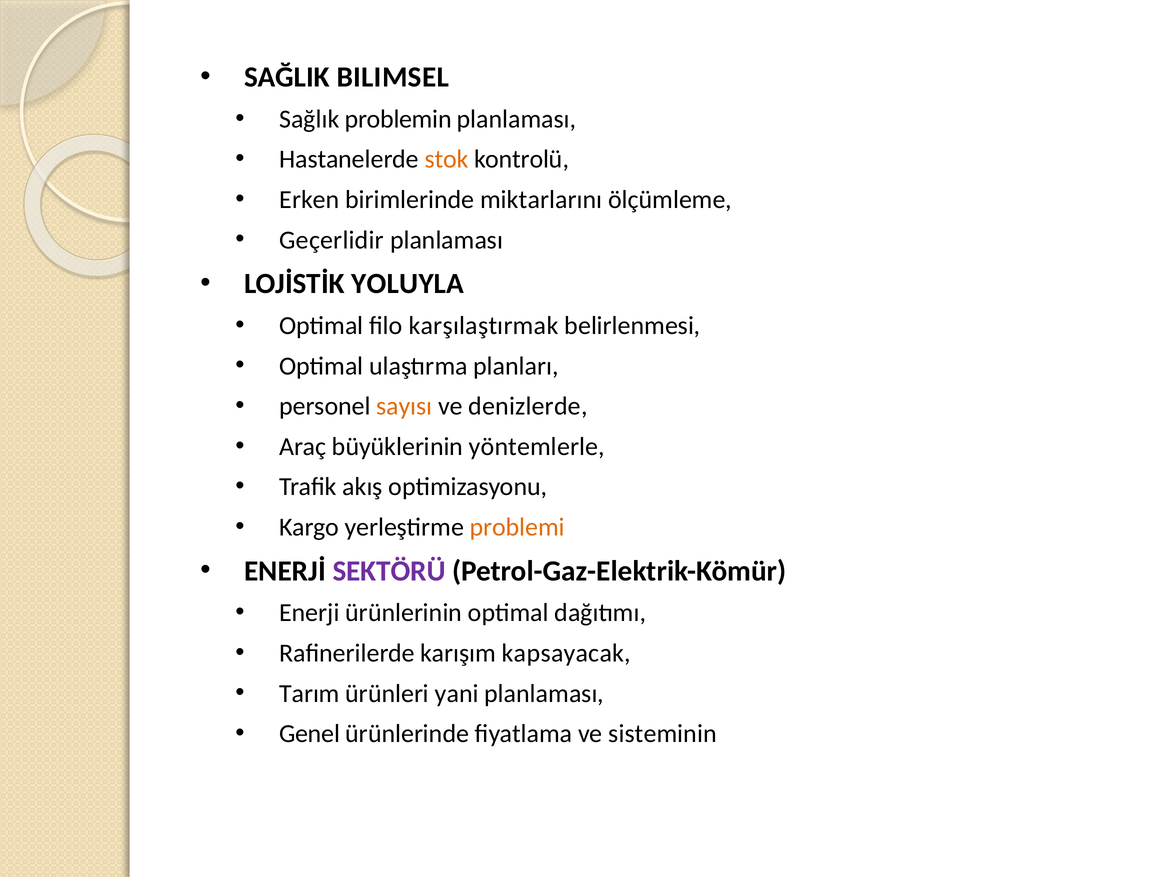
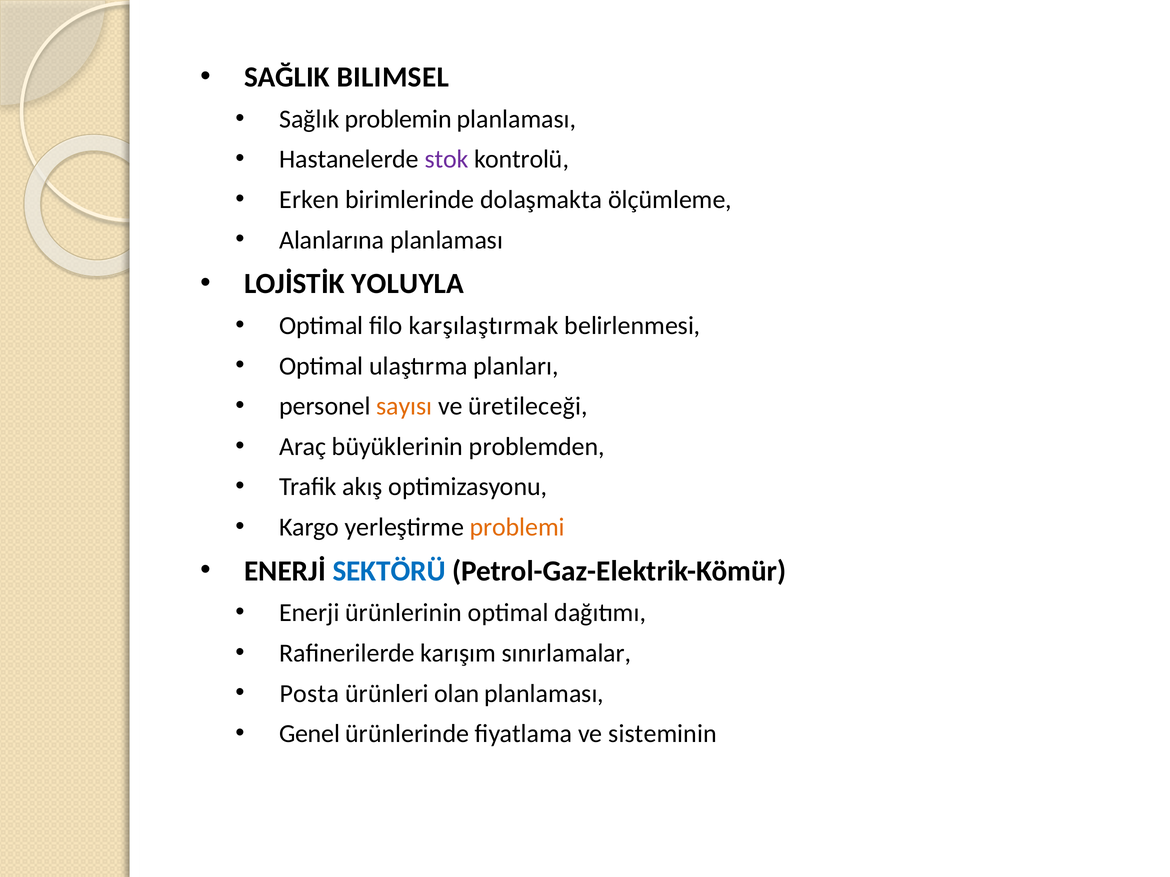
stok colour: orange -> purple (447, 159)
miktarlarını: miktarlarını -> dolaşmakta (541, 200)
Geçerlidir: Geçerlidir -> Alanlarına (332, 240)
denizlerde: denizlerde -> üretileceği (528, 407)
yöntemlerle: yöntemlerle -> problemden (537, 447)
SEKTÖRÜ colour: purple -> blue (389, 571)
kapsayacak: kapsayacak -> sınırlamalar (567, 654)
Tarım: Tarım -> Posta (309, 694)
yani: yani -> olan (457, 694)
